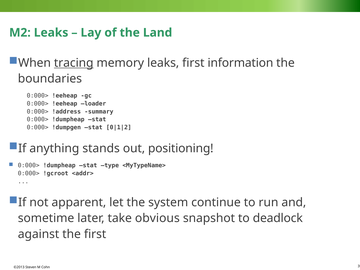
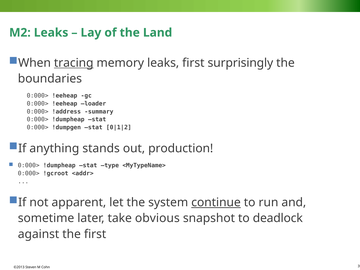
information: information -> surprisingly (240, 63)
positioning: positioning -> production (181, 148)
continue underline: none -> present (216, 202)
